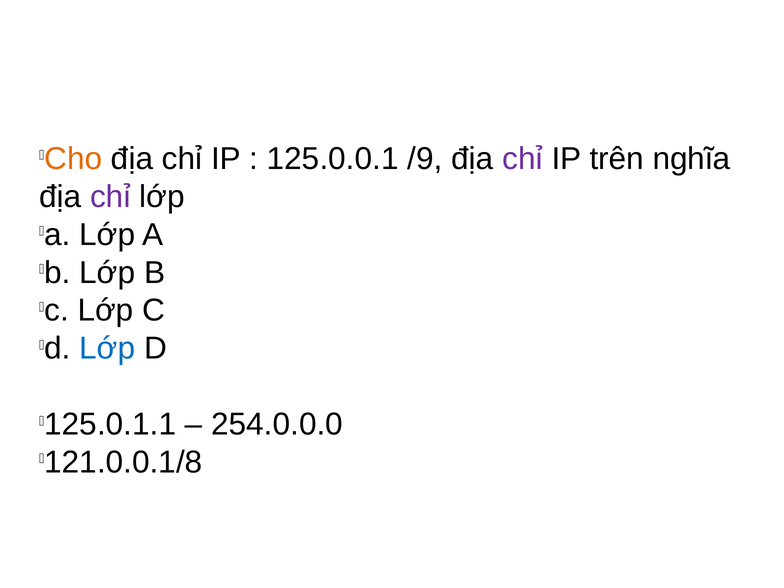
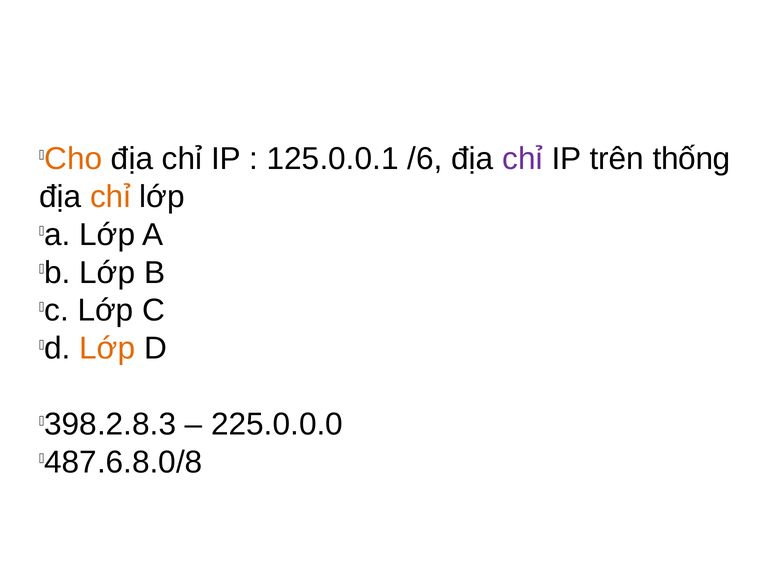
/9: /9 -> /6 (425, 159)
nghĩa: nghĩa -> thống (692, 159)
chỉ colour: purple -> orange (110, 197)
Lớp colour: blue -> orange (107, 348)
125.0.1.1: 125.0.1.1 -> 398.2.8.3 (110, 424)
254.0.0.0: 254.0.0.0 -> 225.0.0.0 (277, 424)
121.0.0.1/8: 121.0.0.1/8 -> 487.6.8.0/8 (123, 462)
